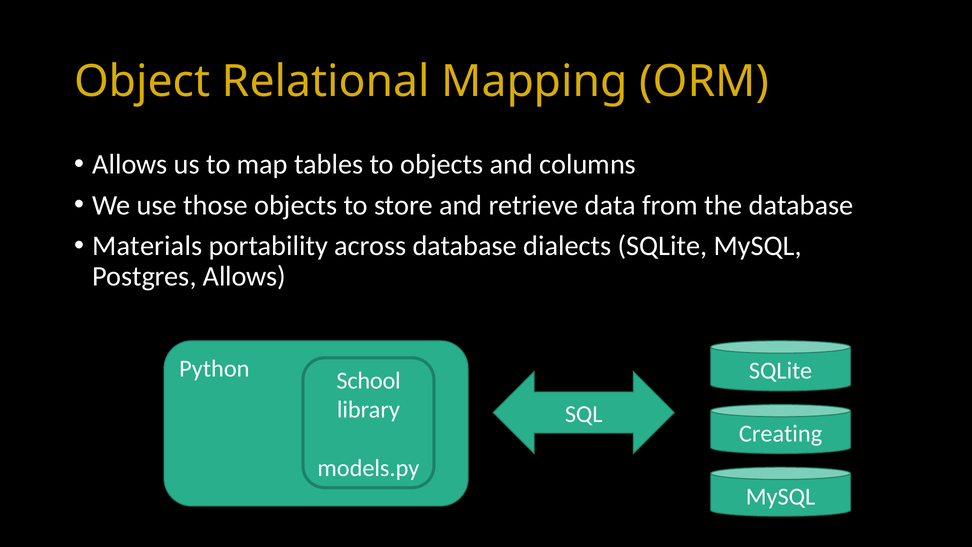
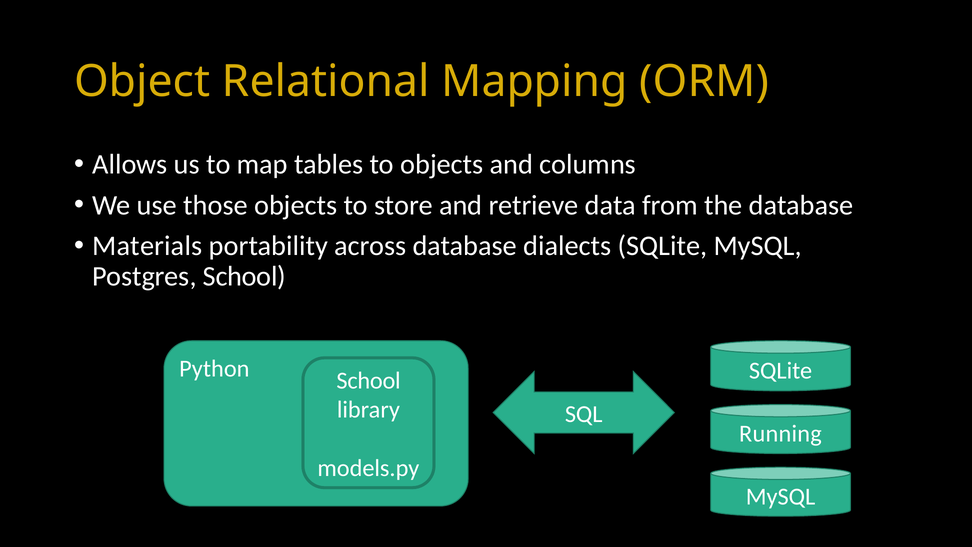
Postgres Allows: Allows -> School (244, 276)
Creating: Creating -> Running (780, 434)
